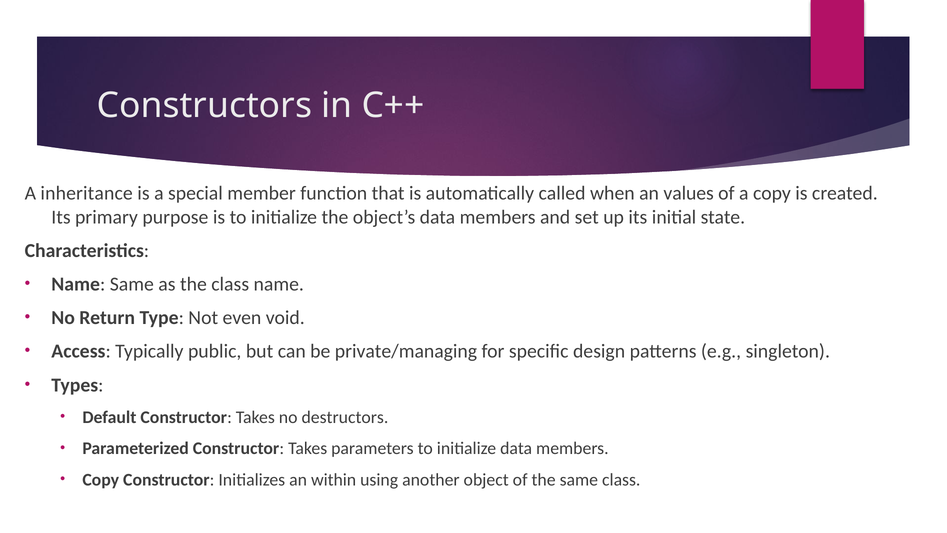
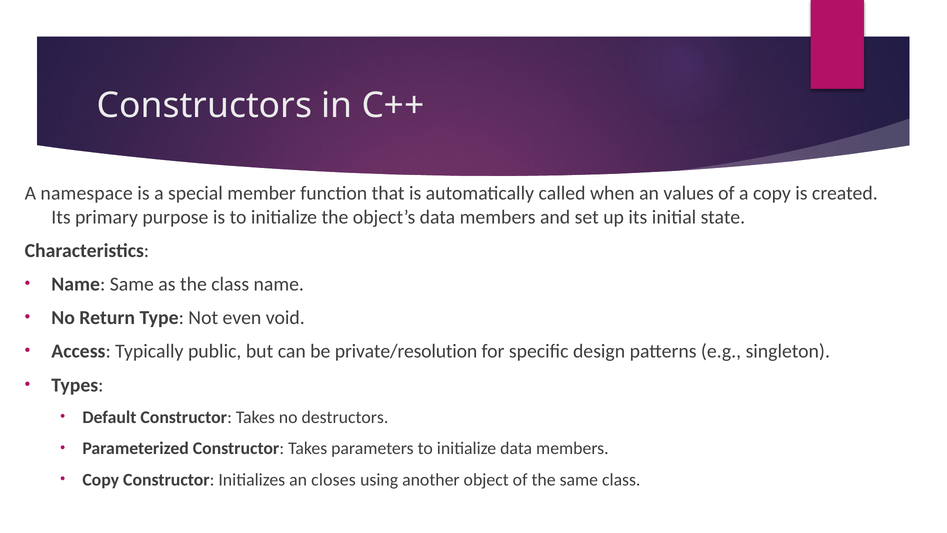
inheritance: inheritance -> namespace (87, 193)
private/managing: private/managing -> private/resolution (406, 351)
within: within -> closes (333, 479)
